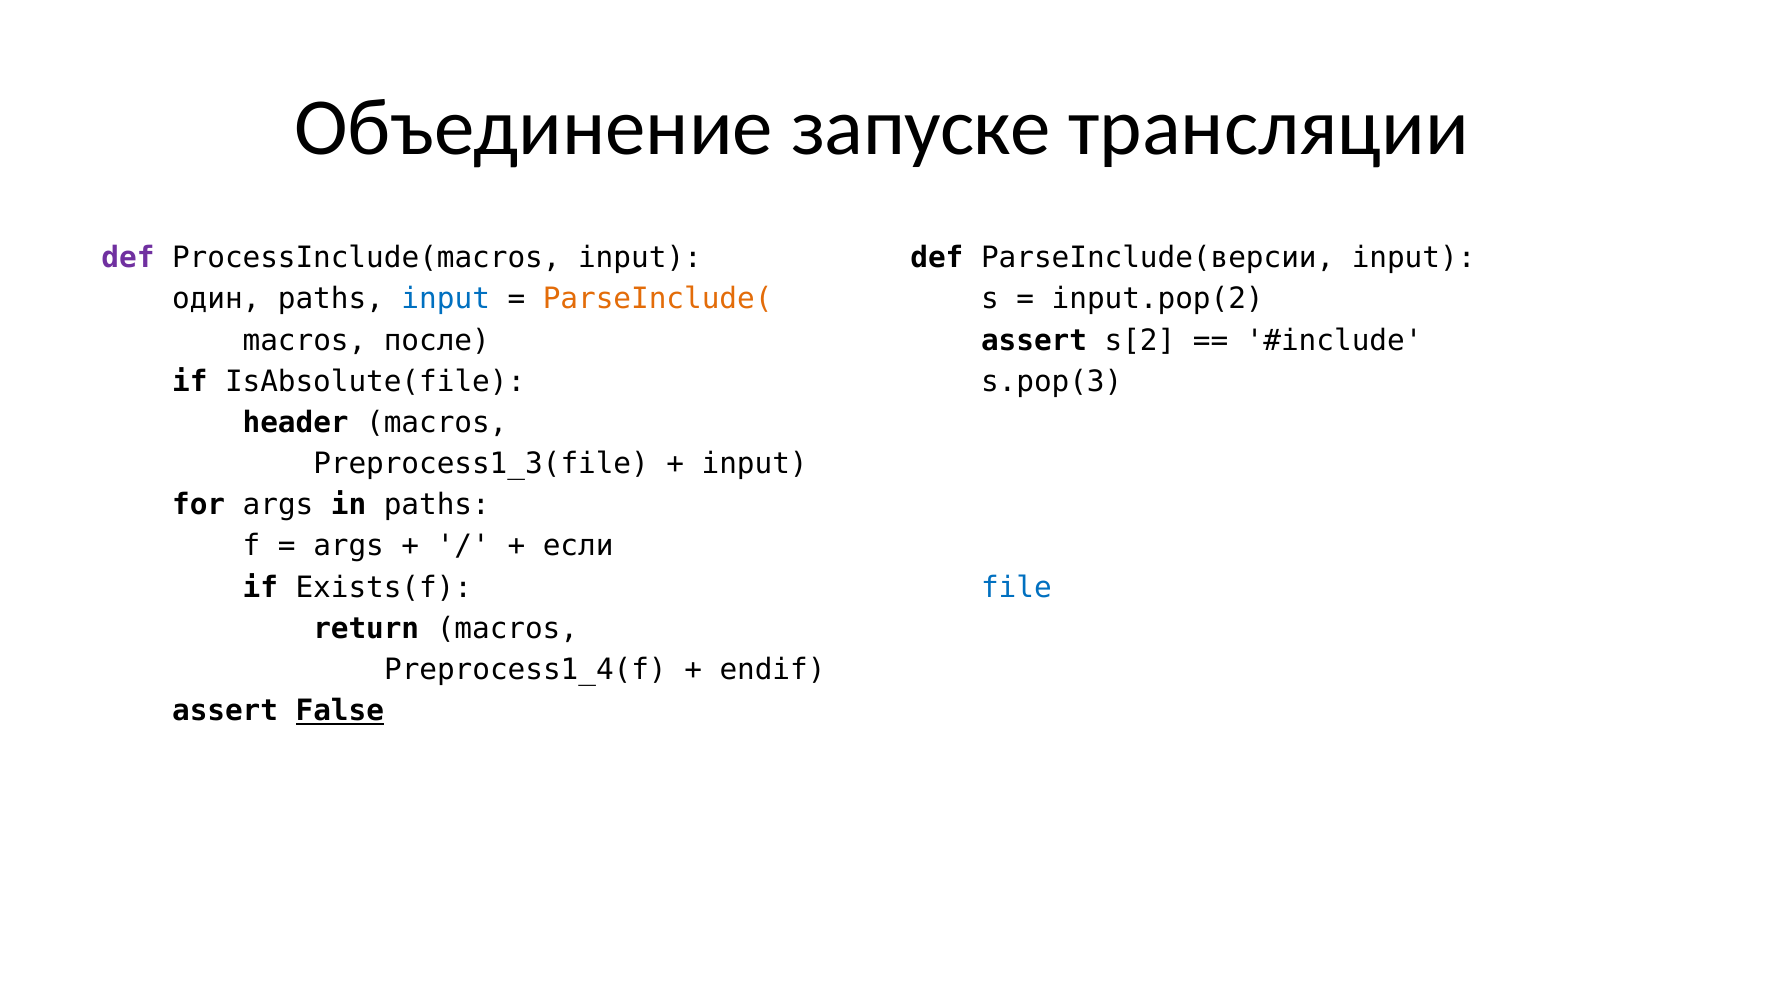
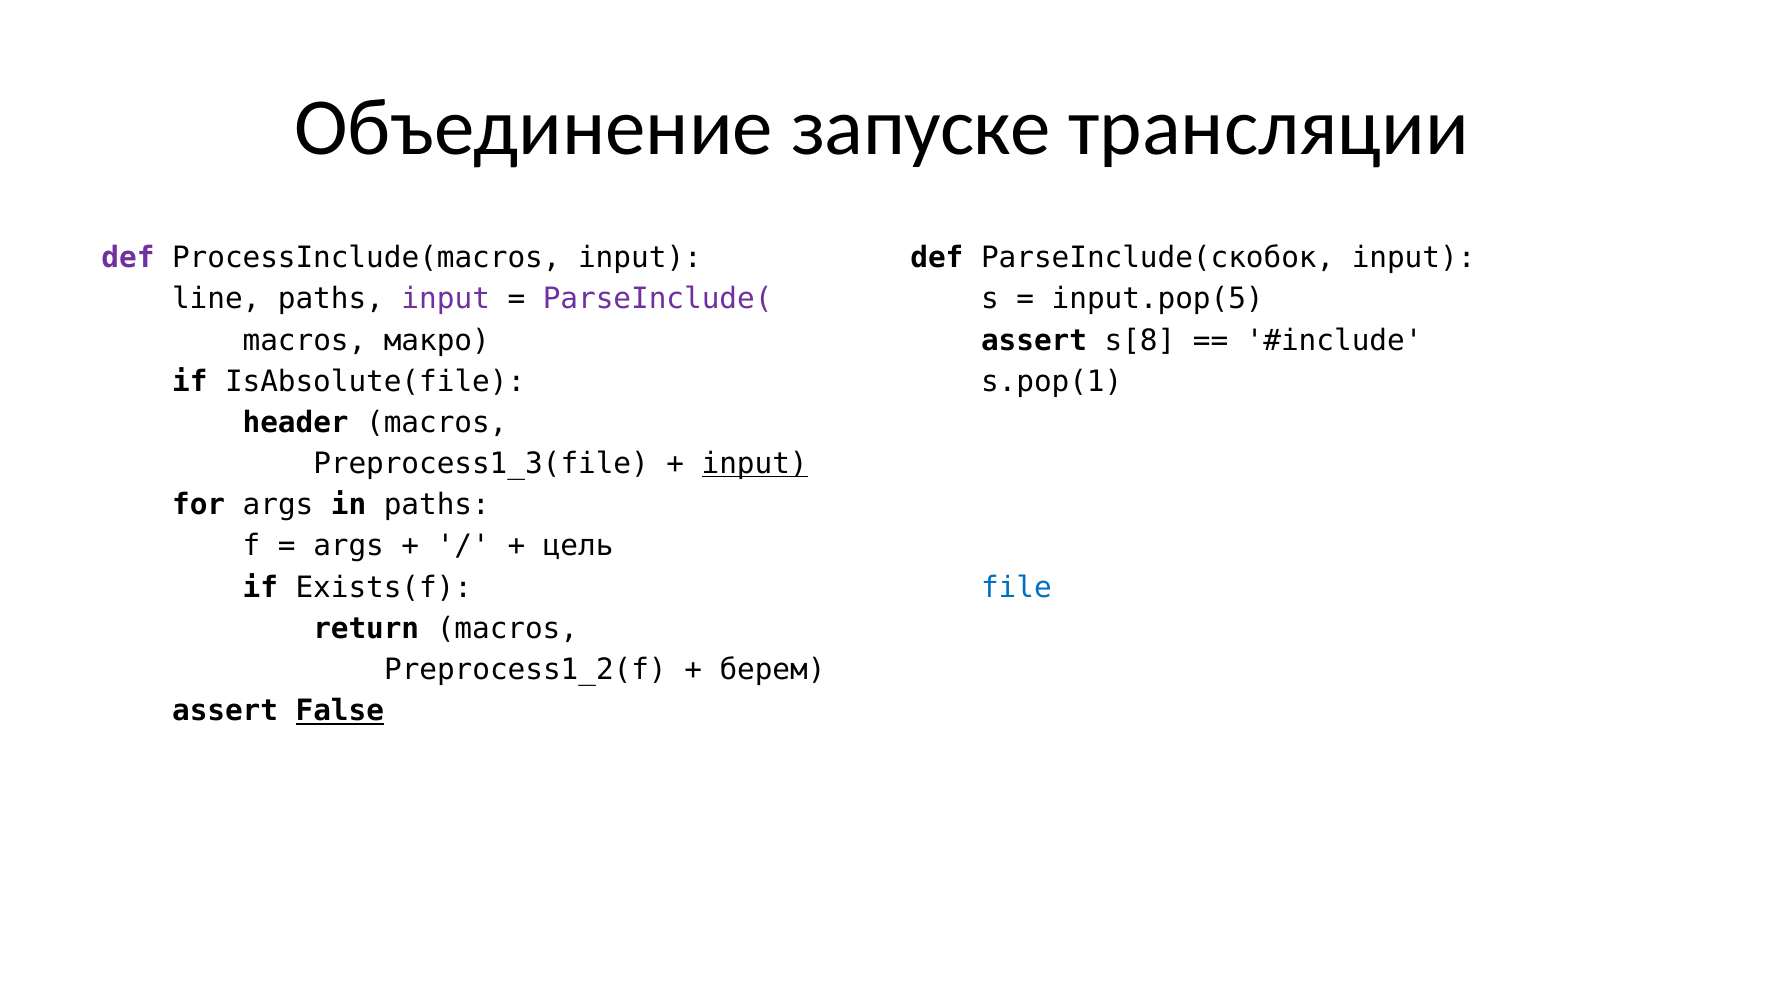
ParseInclude(версии: ParseInclude(версии -> ParseInclude(скобок (1158, 258)
один: один -> line (216, 299)
input colour: blue -> purple (446, 299)
ParseInclude( colour: orange -> purple (658, 299)
input.pop(2: input.pop(2 -> input.pop(5 (1158, 299)
после: после -> макро (437, 340)
s[2: s[2 -> s[8 (1140, 340)
s.pop(3: s.pop(3 -> s.pop(1 (1052, 381)
input underline: none -> present (755, 464)
если: если -> цель (578, 546)
Preprocess1_4(f: Preprocess1_4(f -> Preprocess1_2(f (525, 670)
endif: endif -> берем (773, 670)
